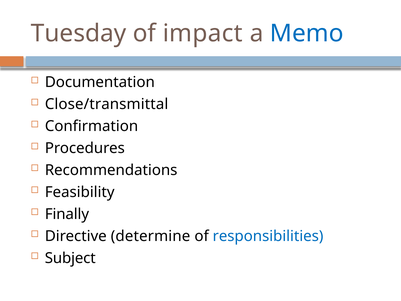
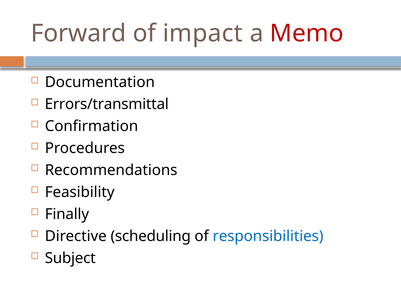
Tuesday: Tuesday -> Forward (79, 33)
Memo colour: blue -> red (307, 33)
Close/transmittal: Close/transmittal -> Errors/transmittal (107, 104)
determine: determine -> scheduling (151, 236)
